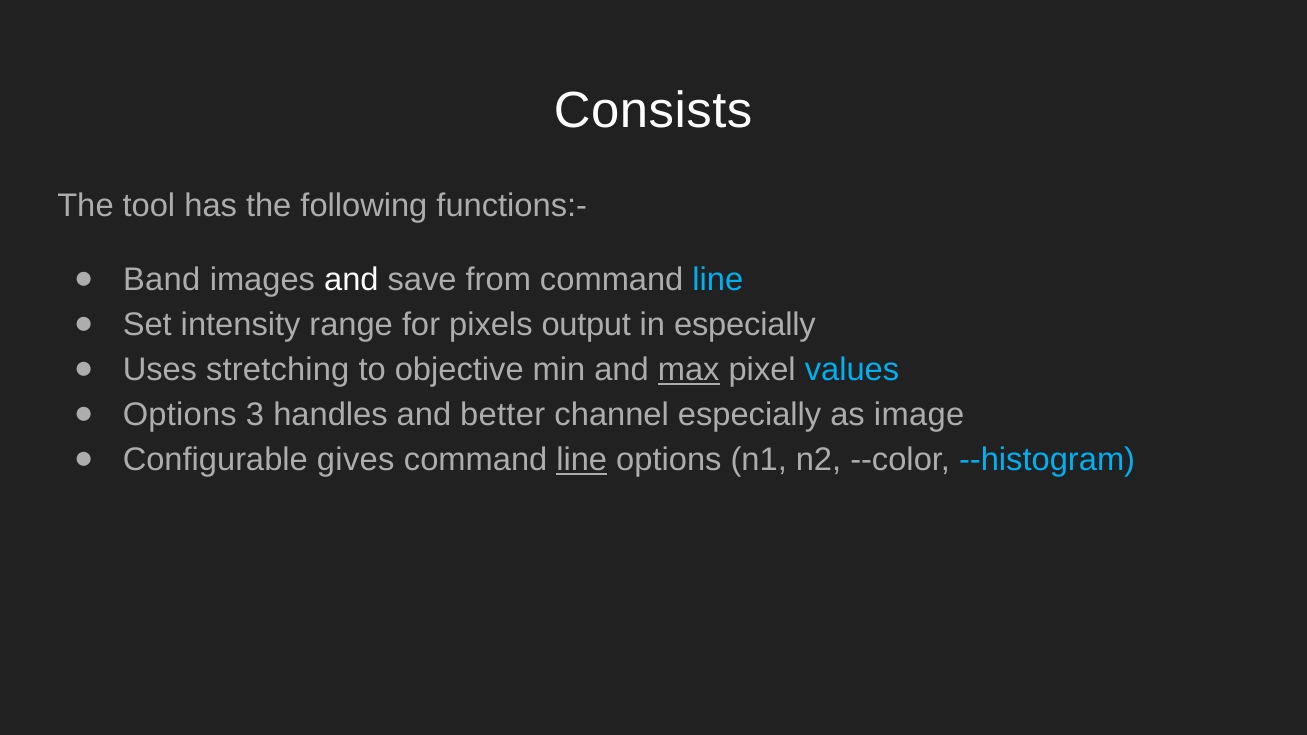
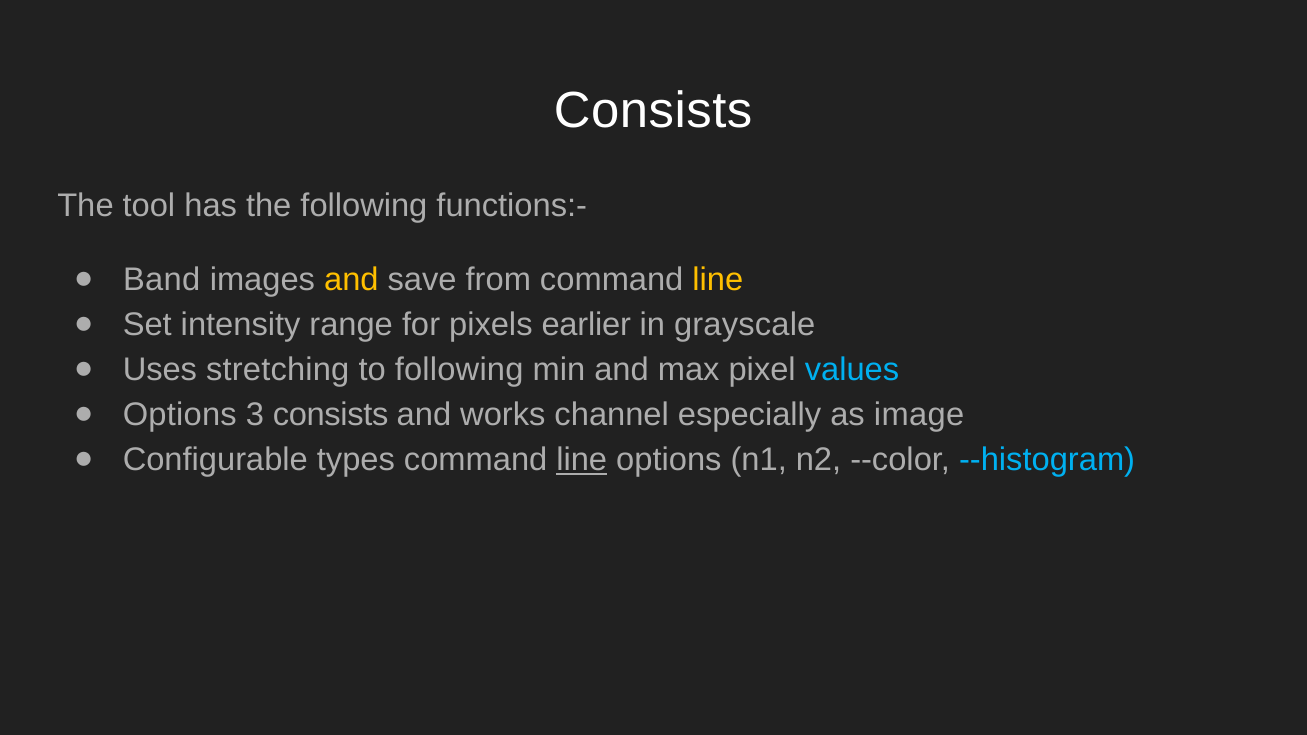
and colour: white -> yellow (351, 280)
line colour: light blue -> yellow (718, 280)
output: output -> earlier (586, 325)
in especially: especially -> grayscale (745, 325)
to objective: objective -> following (459, 370)
max underline: present -> none (689, 370)
3 handles: handles -> consists (331, 415)
better: better -> works (503, 415)
gives: gives -> types (356, 460)
